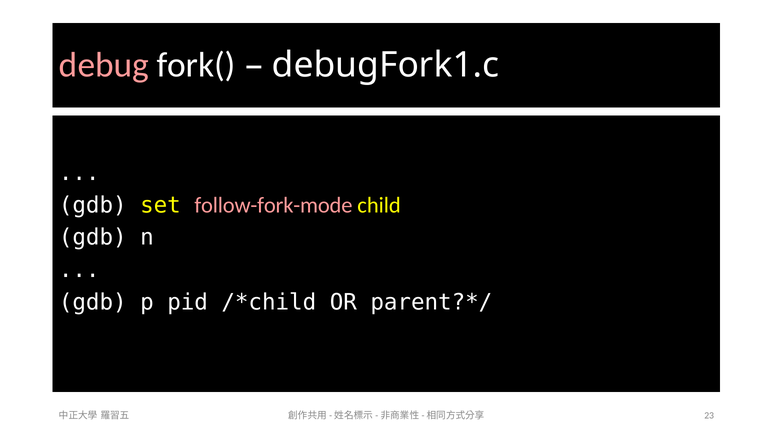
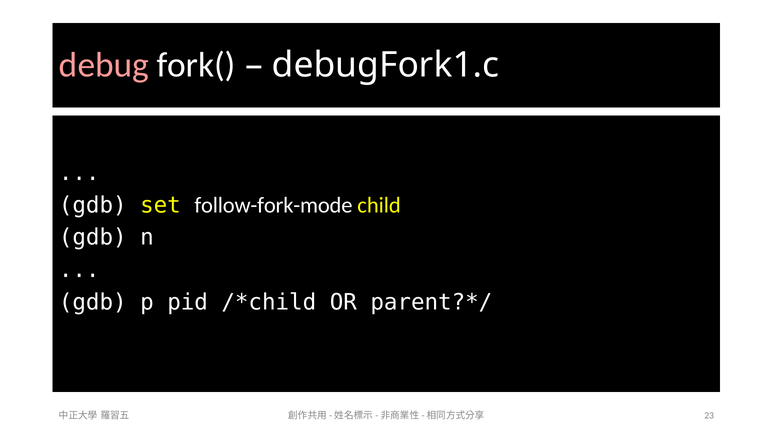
follow-fork-mode colour: pink -> white (273, 205)
